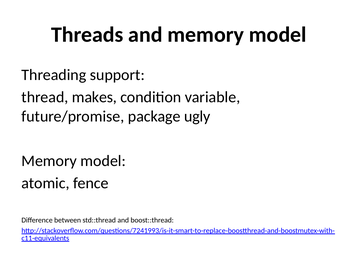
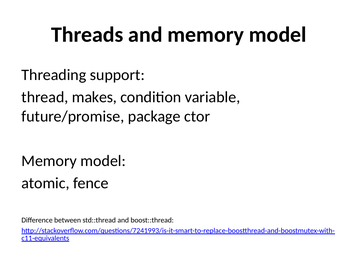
ugly: ugly -> ctor (197, 117)
